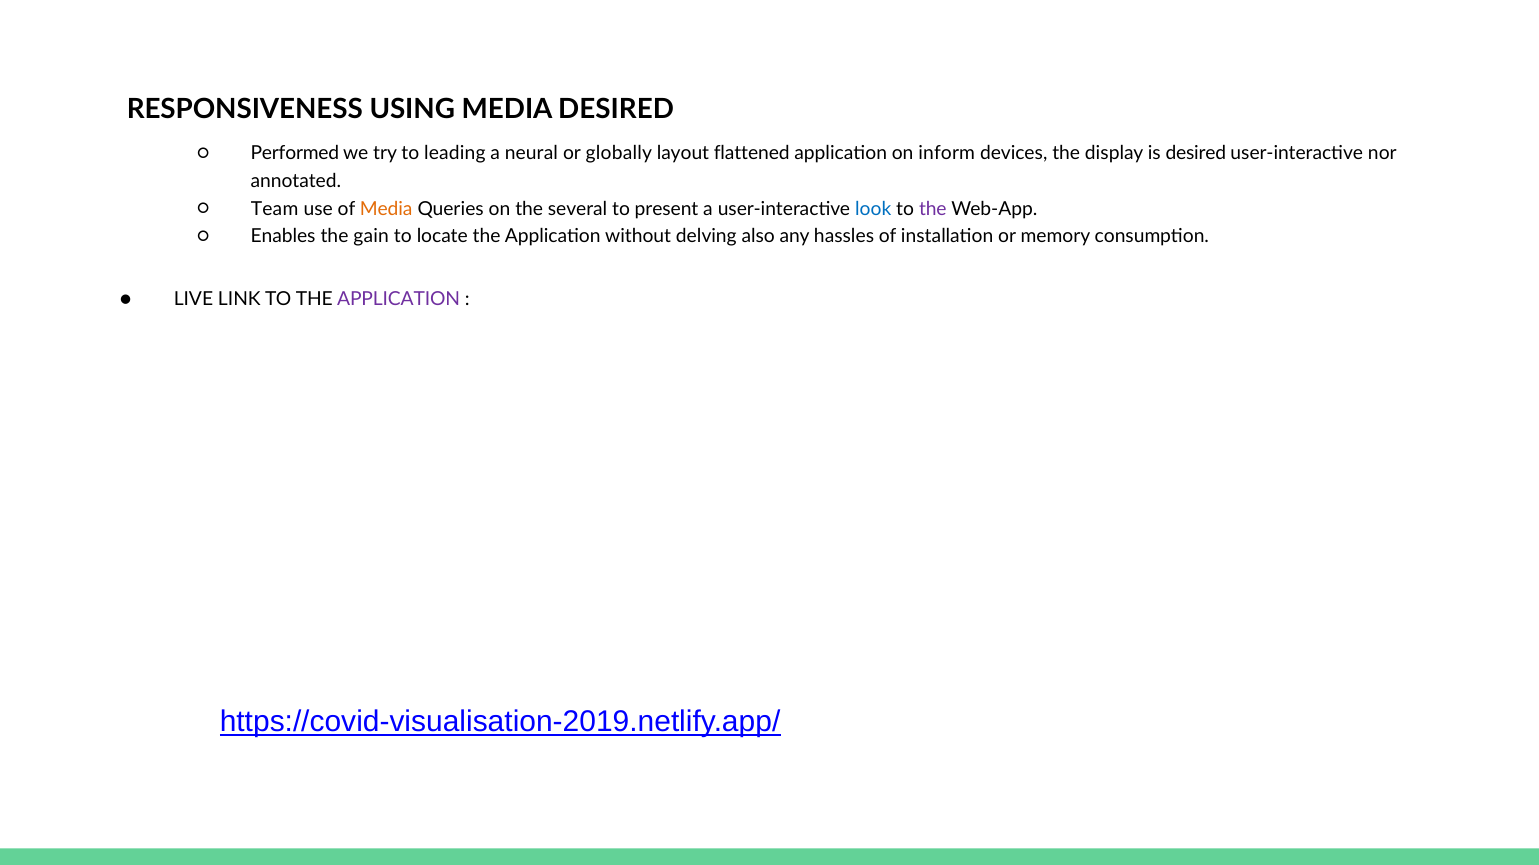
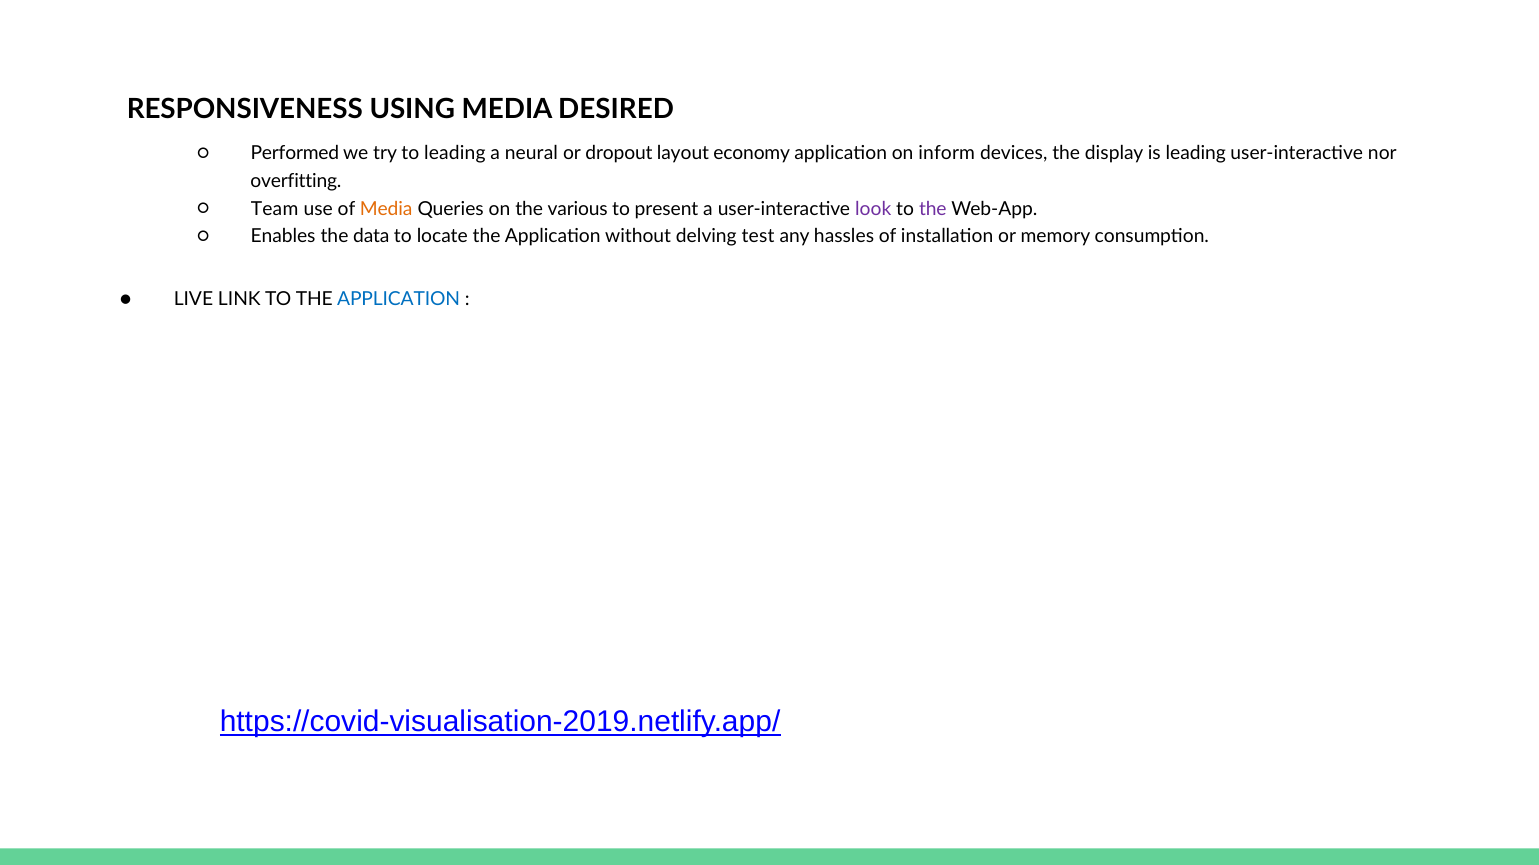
globally: globally -> dropout (619, 153)
flattened: flattened -> economy (752, 153)
is desired: desired -> leading (1196, 153)
annotated: annotated -> overfitting (296, 181)
several: several -> various (578, 209)
look colour: blue -> purple (873, 209)
gain: gain -> data (371, 237)
also: also -> test (758, 237)
APPLICATION colour: purple -> blue (399, 299)
